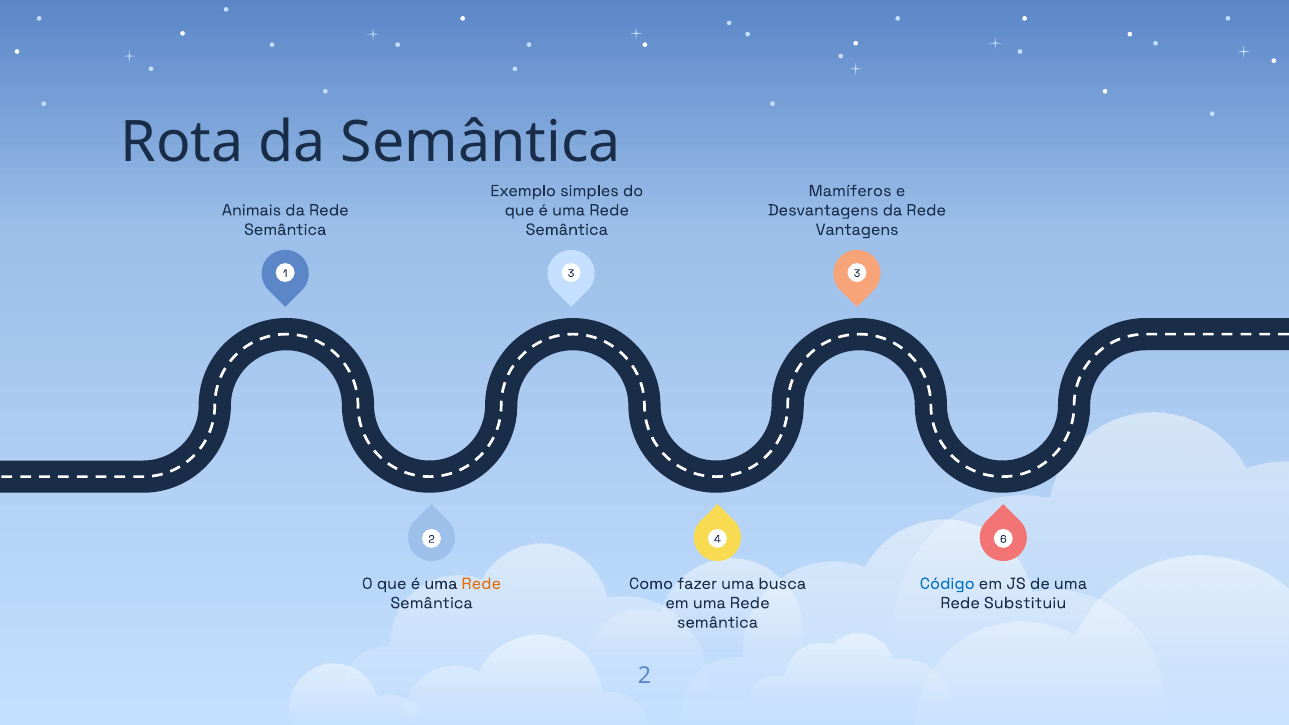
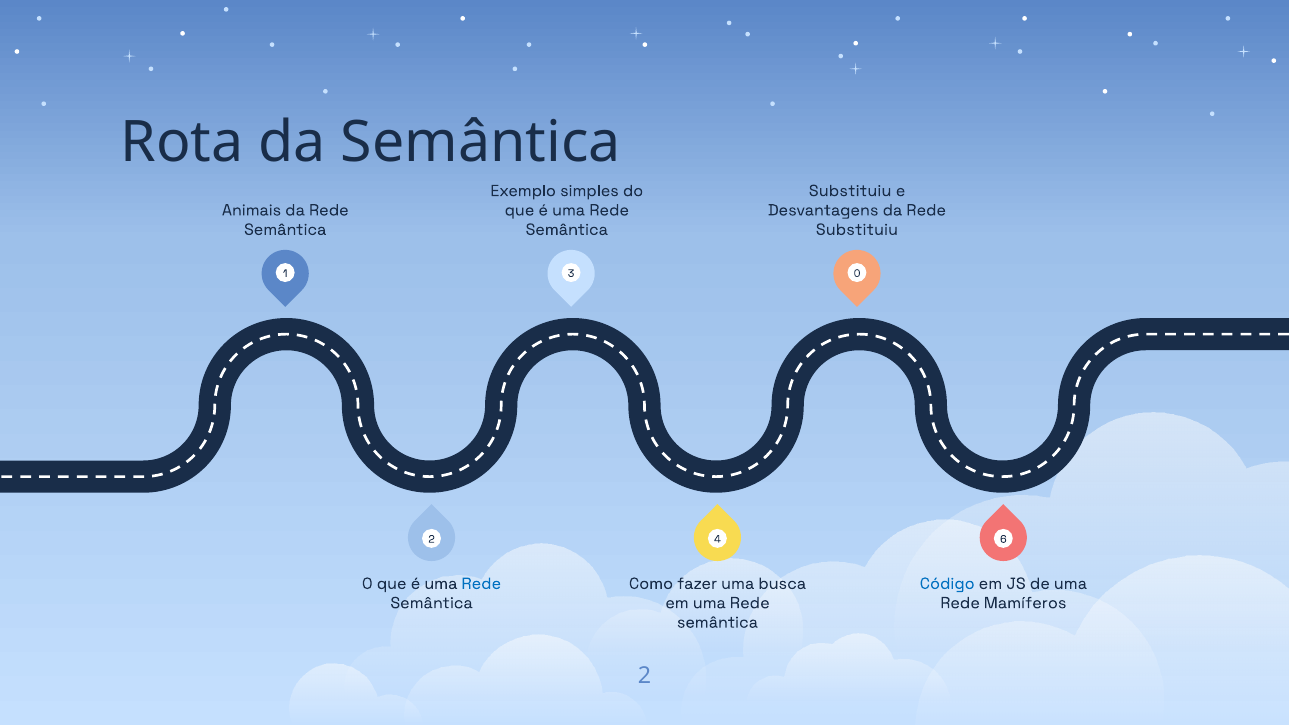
Mamíferos: Mamíferos -> Substituiu (850, 191)
Vantagens: Vantagens -> Substituiu (857, 230)
3 3: 3 -> 0 (857, 273)
Rede colour: orange -> blue (481, 584)
Substituiu: Substituiu -> Mamíferos (1025, 603)
